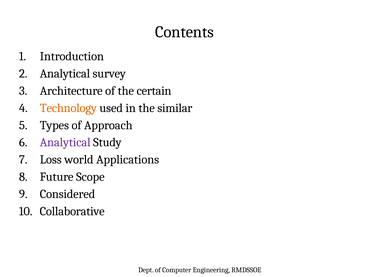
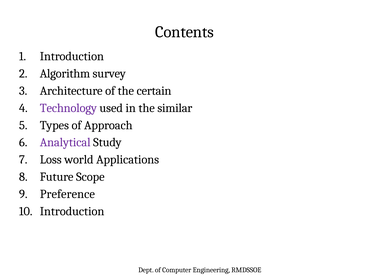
Analytical: Analytical -> Algorithm (65, 73)
Technology colour: orange -> purple (68, 108)
Considered: Considered -> Preference (67, 194)
Collaborative: Collaborative -> Introduction (72, 211)
